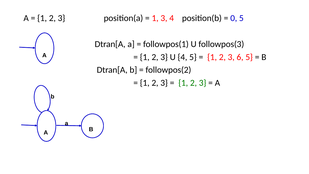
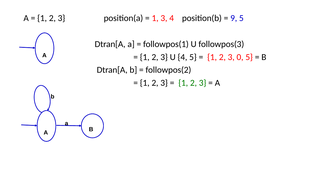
0: 0 -> 9 (234, 18)
6: 6 -> 0 (240, 57)
